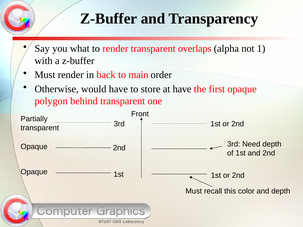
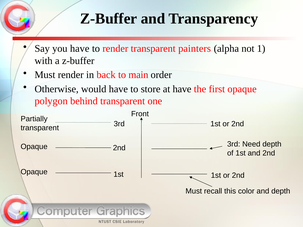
you what: what -> have (80, 49)
overlaps: overlaps -> painters (195, 49)
